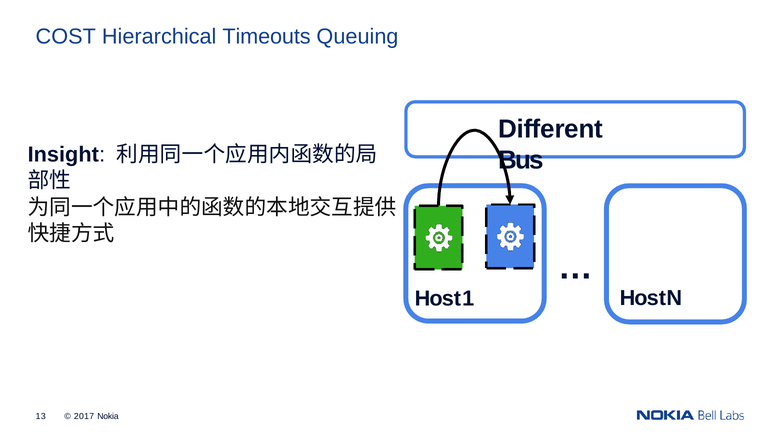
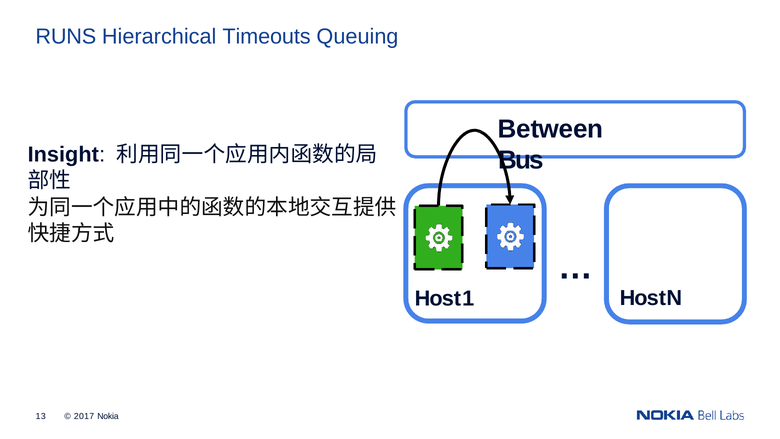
COST: COST -> RUNS (66, 37)
Different: Different -> Between (550, 129)
